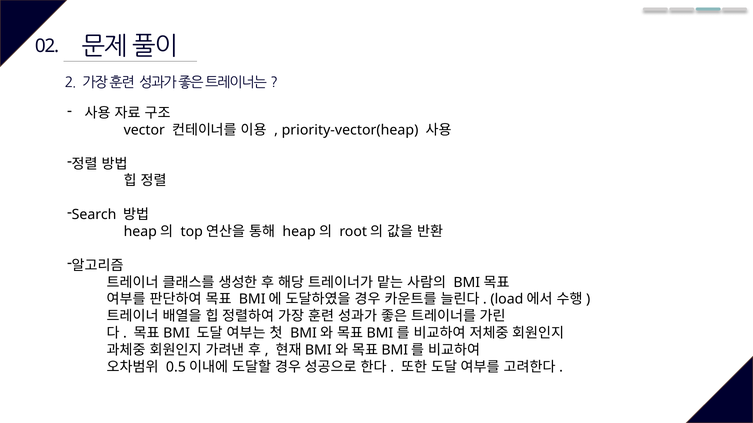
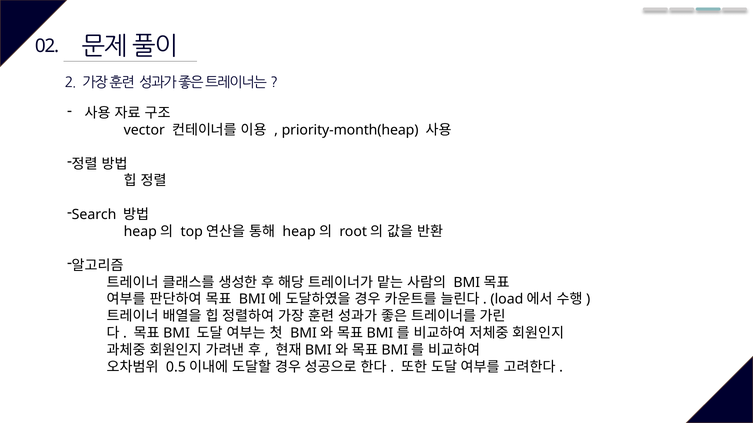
priority-vector(heap: priority-vector(heap -> priority-month(heap (350, 130)
